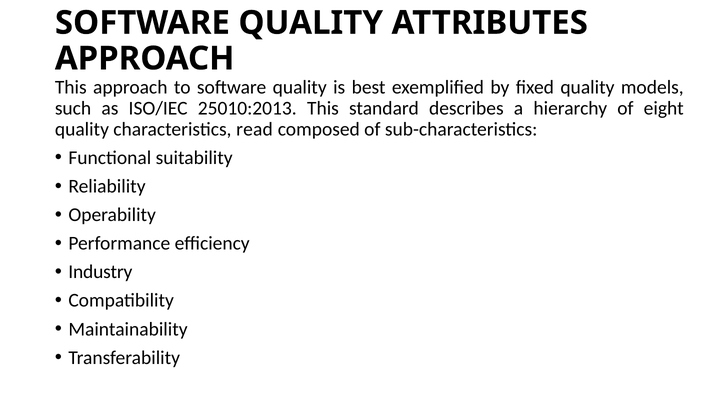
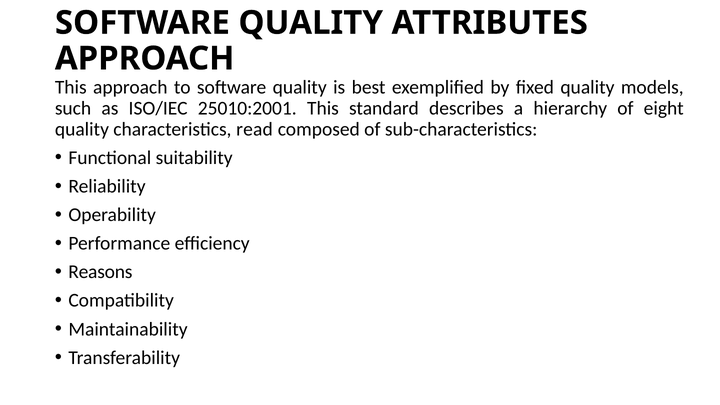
25010:2013: 25010:2013 -> 25010:2001 (247, 108)
Industry: Industry -> Reasons (100, 272)
